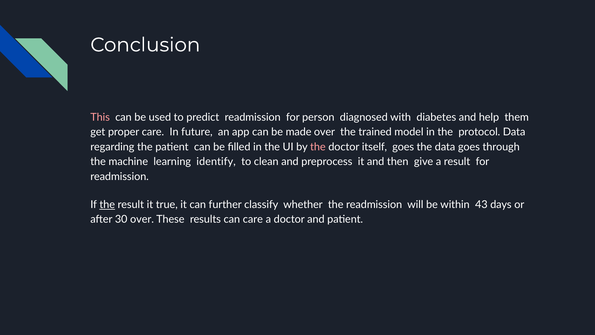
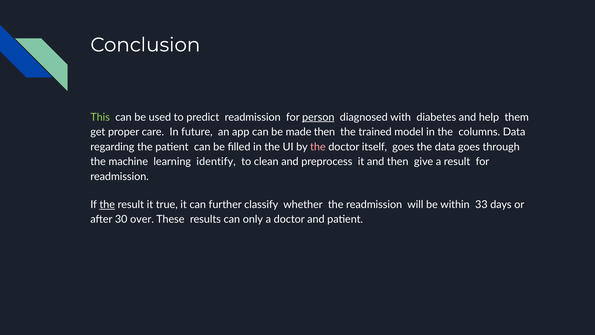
This colour: pink -> light green (100, 117)
person underline: none -> present (318, 117)
made over: over -> then (324, 132)
protocol: protocol -> columns (479, 132)
43: 43 -> 33 (481, 204)
can care: care -> only (253, 219)
